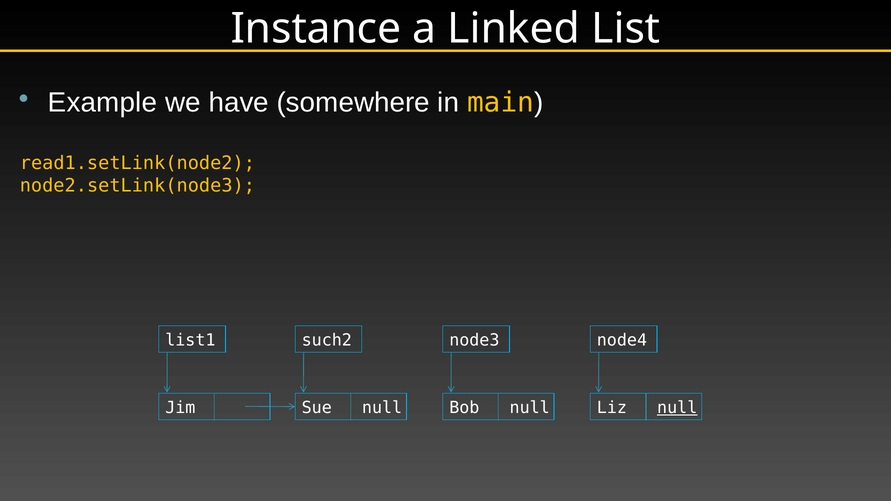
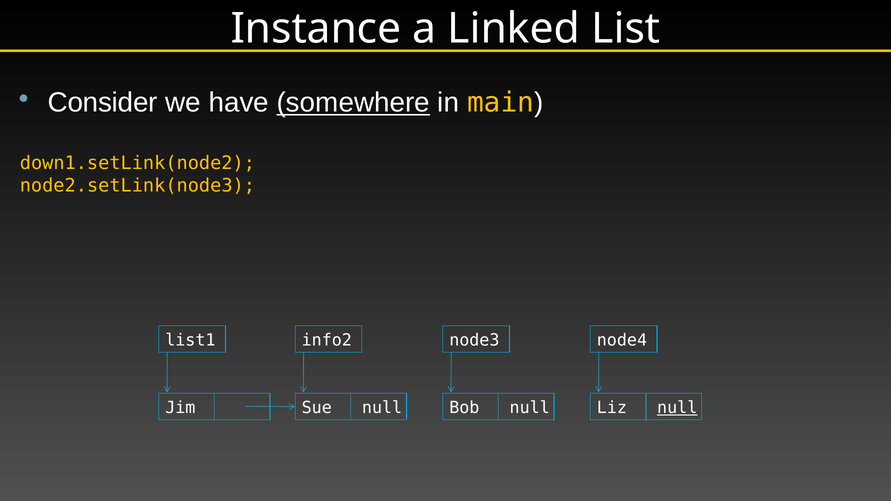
Example: Example -> Consider (103, 103)
somewhere underline: none -> present (353, 103)
read1.setLink(node2: read1.setLink(node2 -> down1.setLink(node2 (137, 163)
such2: such2 -> info2 (327, 340)
